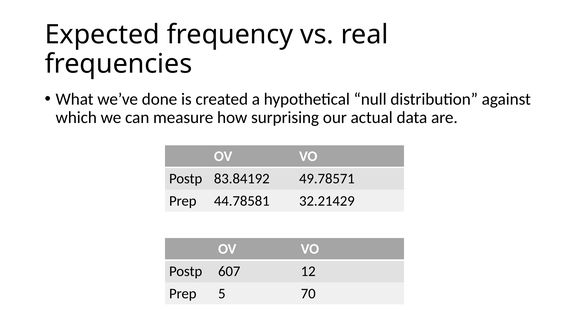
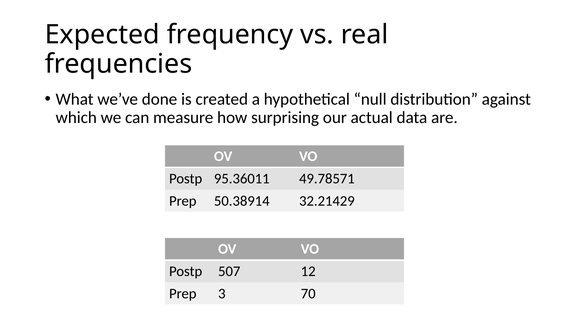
83.84192: 83.84192 -> 95.36011 (242, 178)
44.78581: 44.78581 -> 50.38914 (242, 201)
607: 607 -> 507 (229, 271)
5: 5 -> 3 (222, 293)
